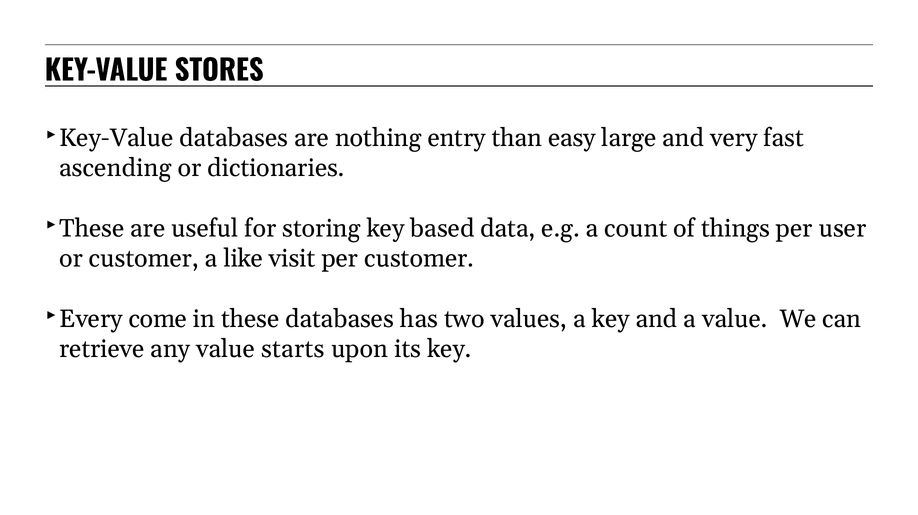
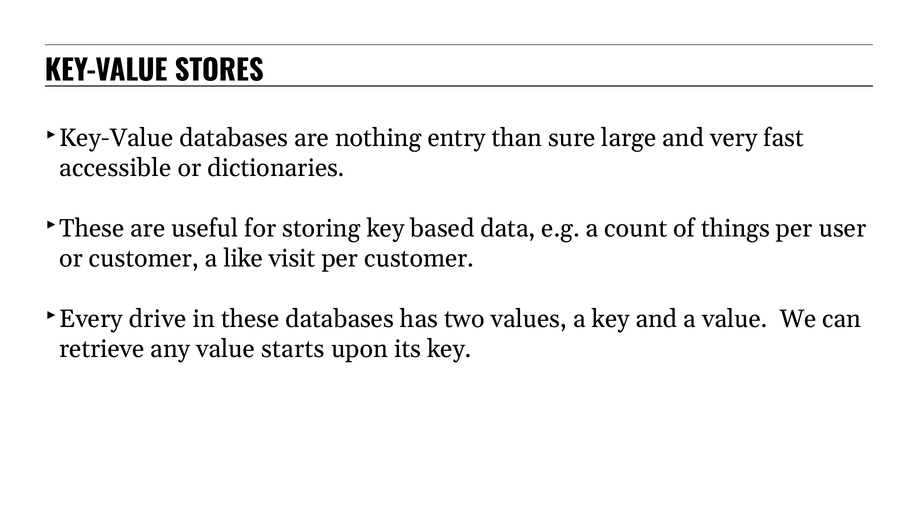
easy: easy -> sure (572, 138)
ascending: ascending -> accessible (115, 168)
come: come -> drive (158, 319)
